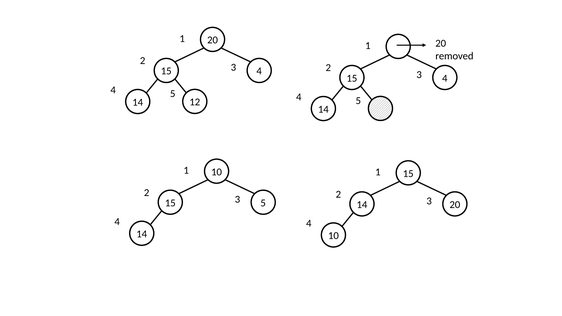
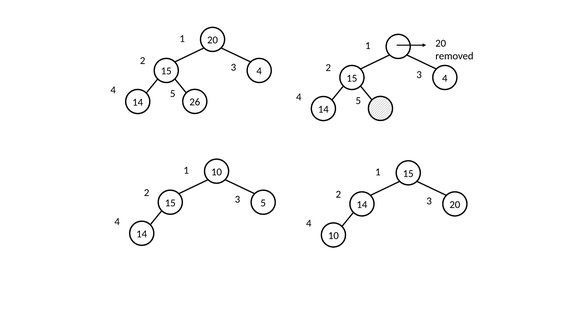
12: 12 -> 26 (195, 102)
